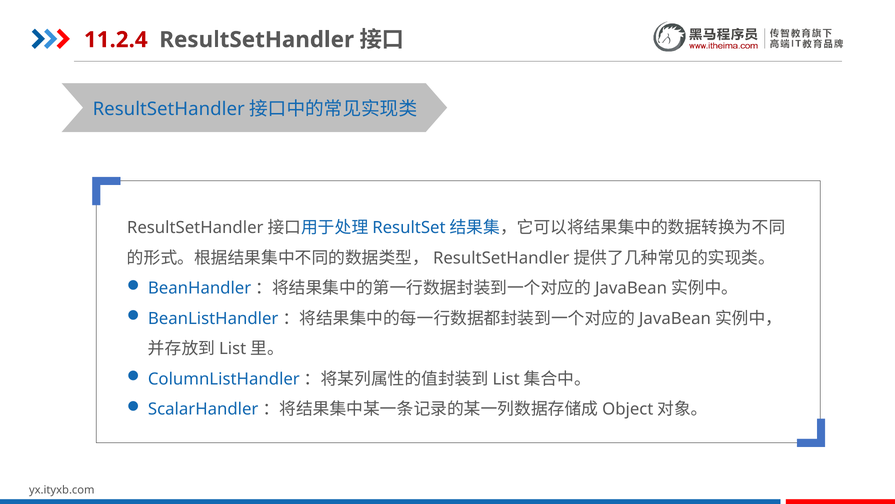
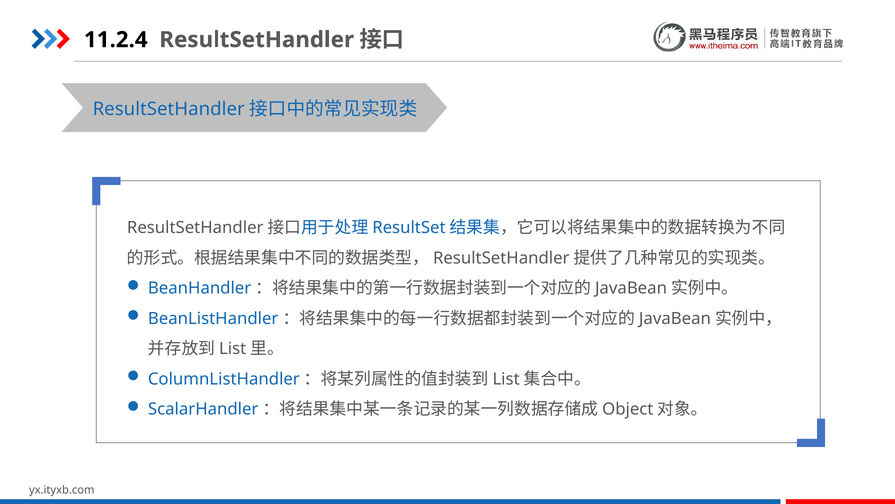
11.2.4 colour: red -> black (116, 40)
